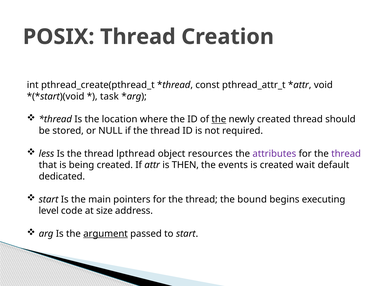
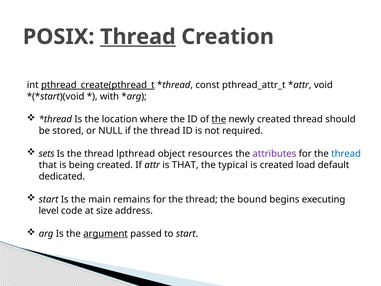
Thread underline: none -> present (138, 37)
pthread_create(pthread_t underline: none -> present (98, 85)
task: task -> with (110, 96)
less: less -> sets (47, 154)
thread colour: purple -> blue (346, 154)
is THEN: THEN -> THAT (185, 165)
events: events -> typical (233, 165)
wait: wait -> load (306, 165)
pointers: pointers -> remains (132, 199)
